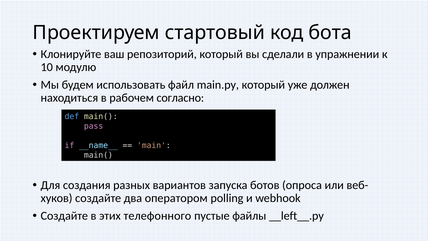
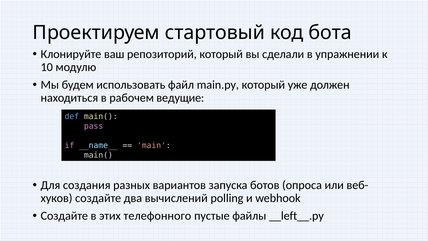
согласно: согласно -> ведущие (180, 98)
оператором: оператором -> вычислений (176, 198)
